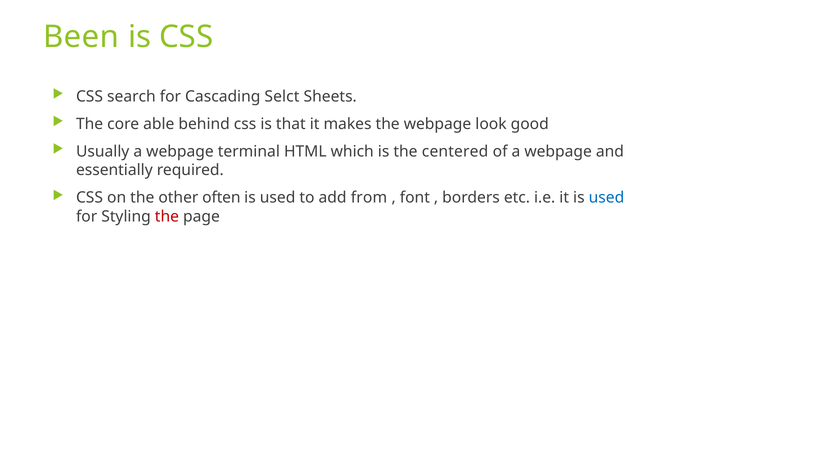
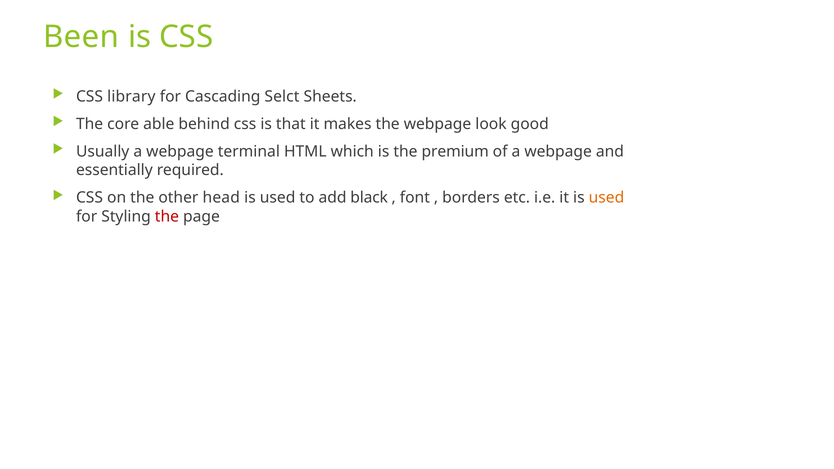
search: search -> library (131, 97)
centered: centered -> premium (455, 152)
often: often -> head (221, 198)
from: from -> black (369, 198)
used colour: blue -> orange (606, 198)
